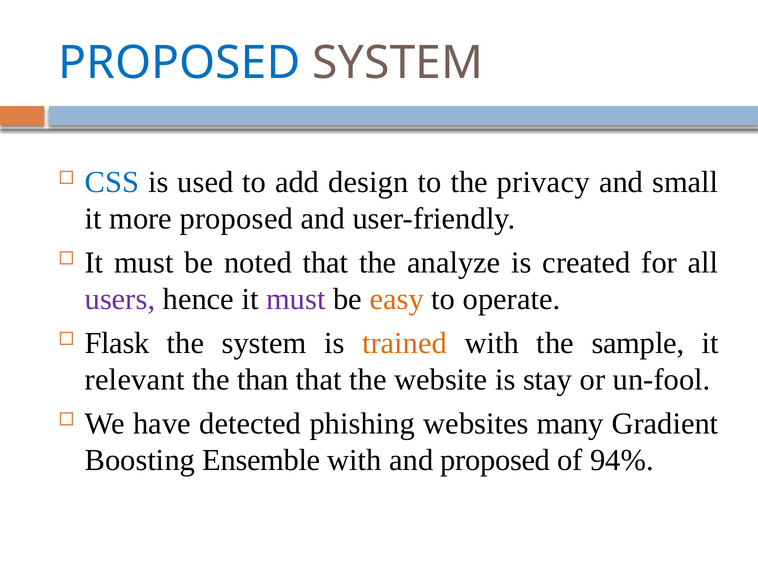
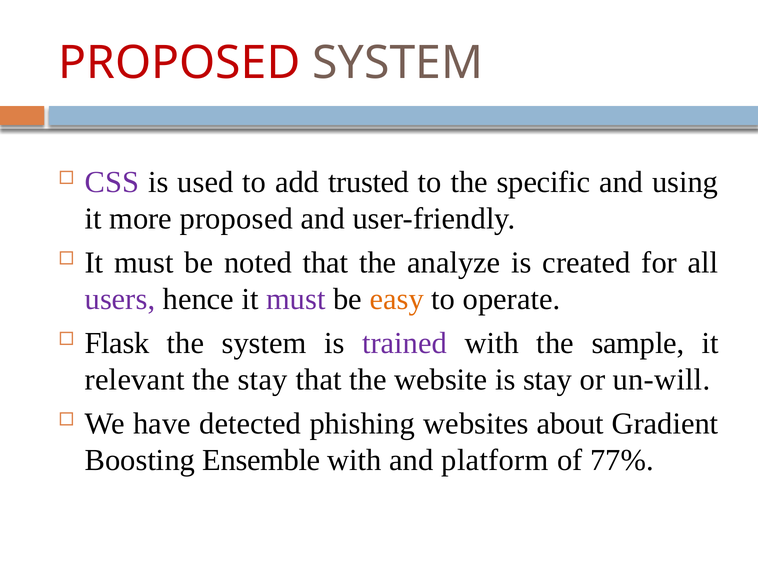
PROPOSED colour: blue -> red (179, 63)
CSS colour: blue -> purple (112, 182)
design: design -> trusted (369, 182)
privacy: privacy -> specific (544, 182)
small: small -> using (685, 182)
trained colour: orange -> purple (405, 343)
the than: than -> stay (263, 380)
un-fool: un-fool -> un-will (662, 380)
many: many -> about (570, 424)
and proposed: proposed -> platform (495, 461)
94%: 94% -> 77% (622, 461)
